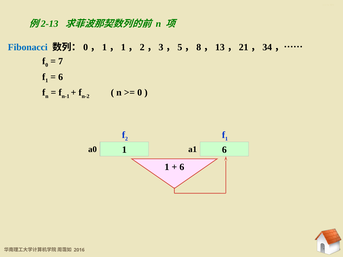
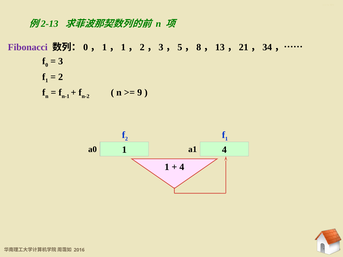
Fibonacci colour: blue -> purple (28, 47)
7: 7 -> 3 (61, 61)
6: 6 -> 2 (61, 77)
0: 0 -> 9 (140, 93)
a0 6: 6 -> 4 (224, 150)
6: 6 -> 4 (182, 167)
